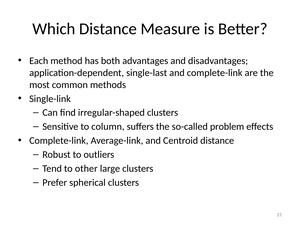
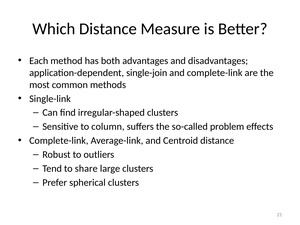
single-last: single-last -> single-join (147, 73)
other: other -> share (86, 169)
